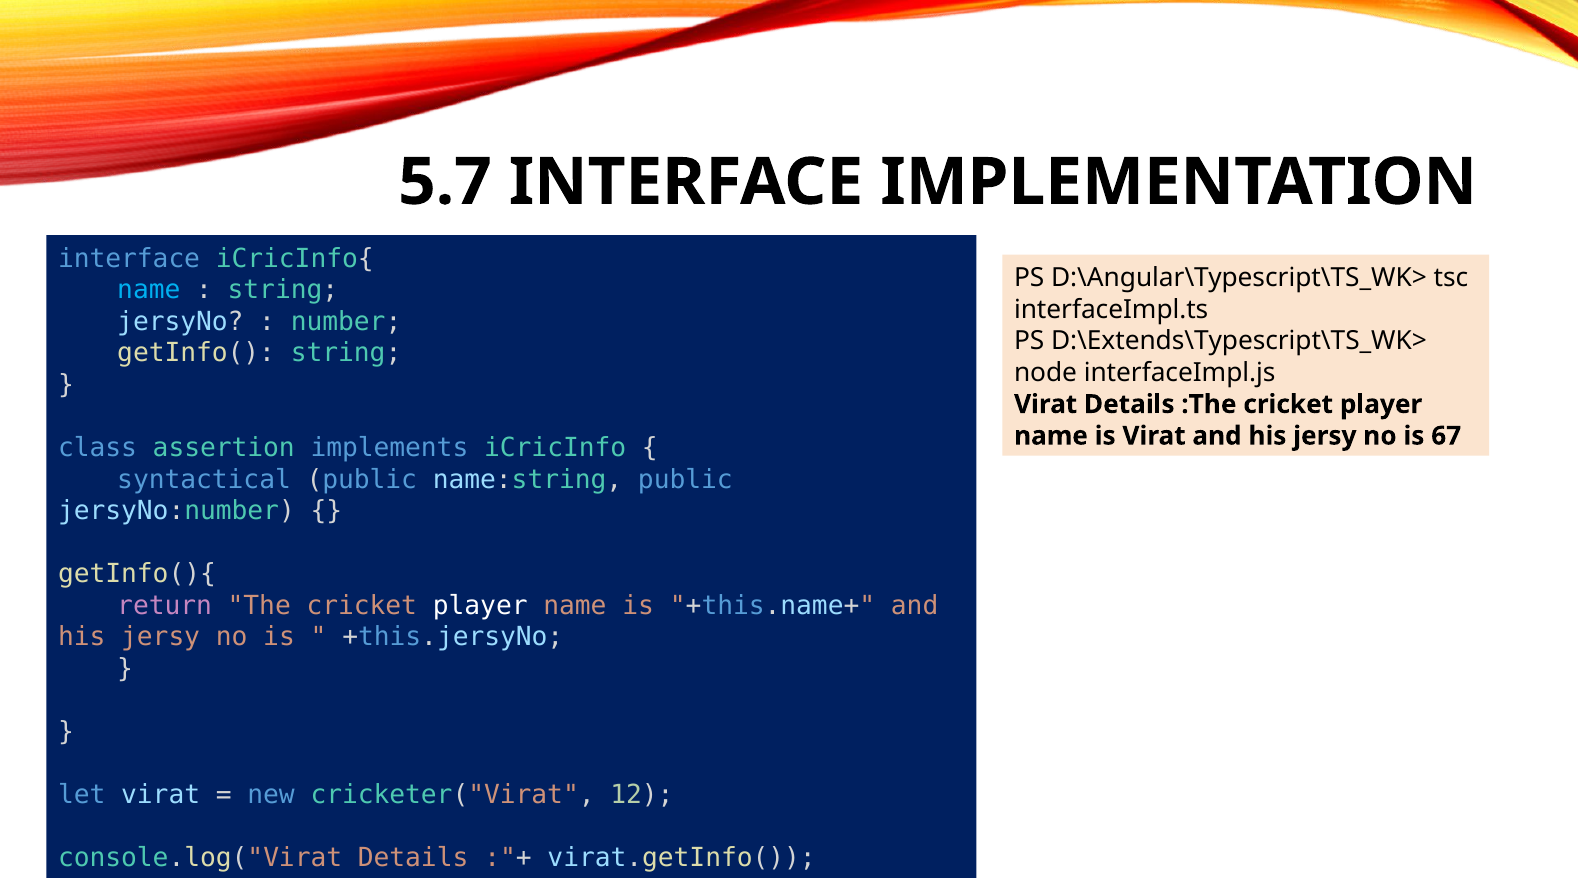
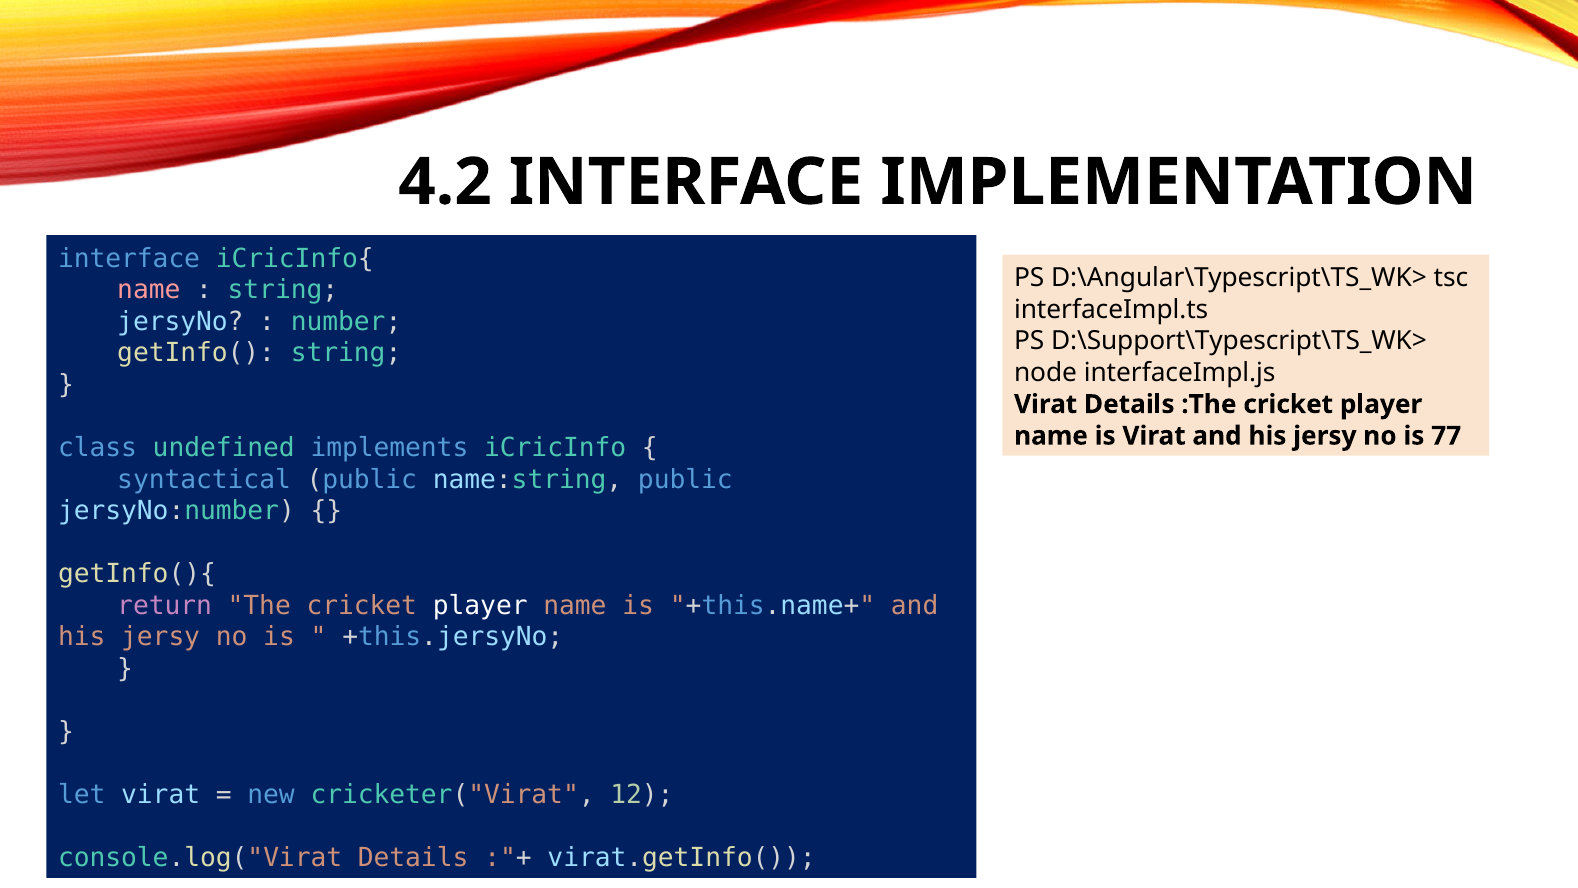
5.7: 5.7 -> 4.2 (445, 182)
name colour: light blue -> pink (149, 290)
D:\Extends\Typescript\TS_WK>: D:\Extends\Typescript\TS_WK> -> D:\Support\Typescript\TS_WK> (1239, 341)
67: 67 -> 77 (1446, 436)
assertion: assertion -> undefined (224, 448)
